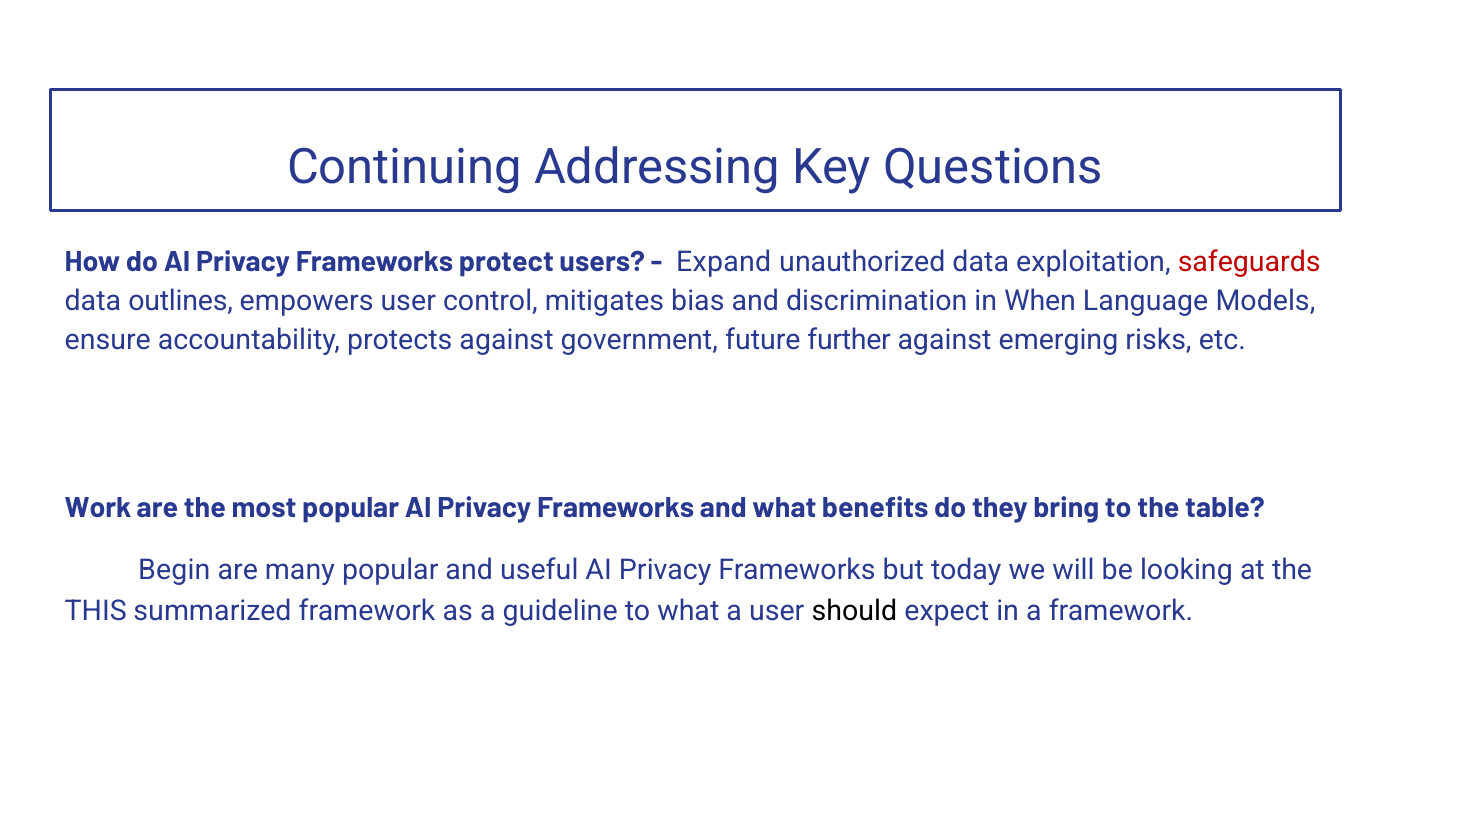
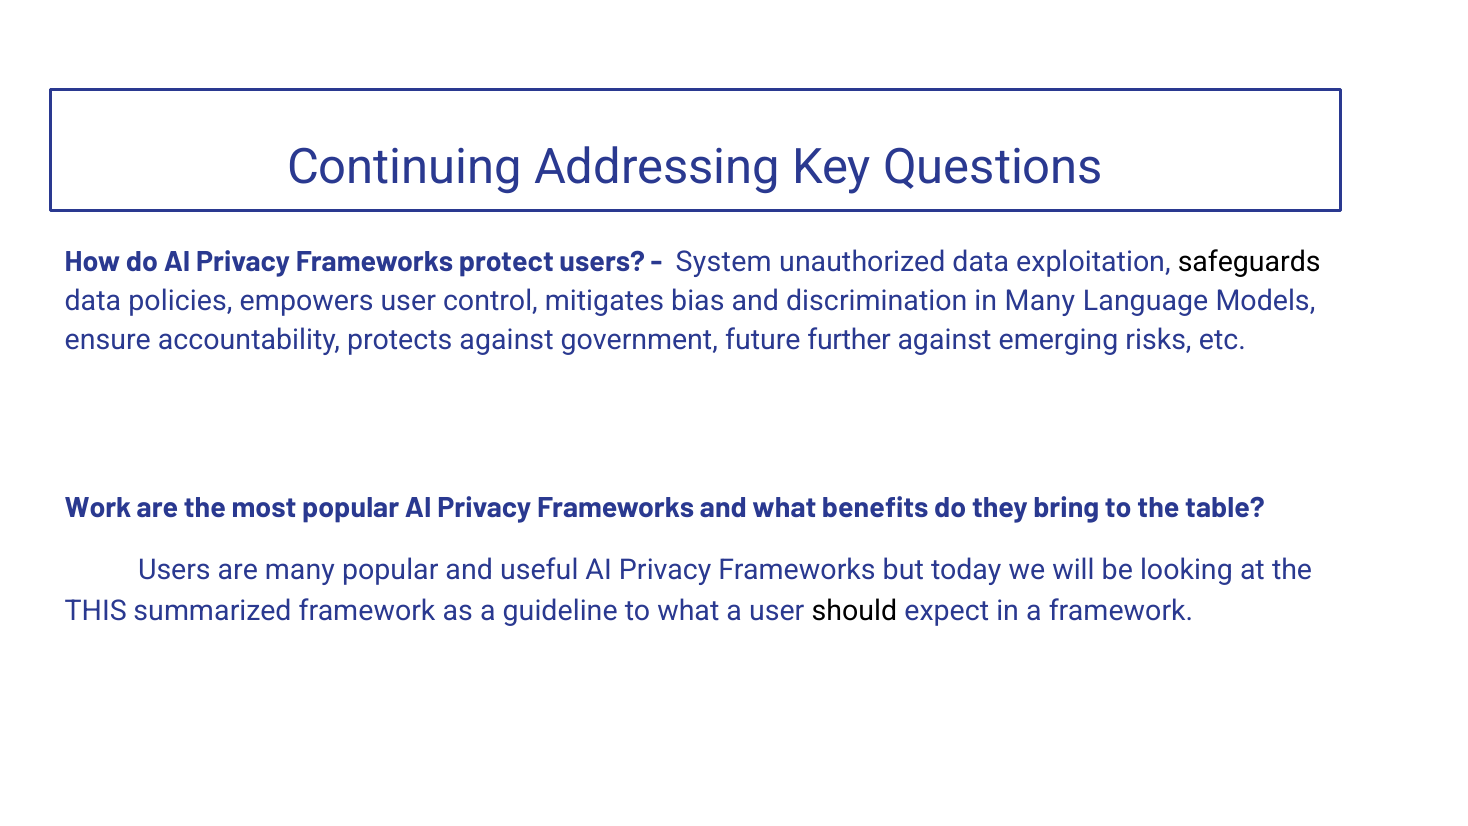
Expand: Expand -> System (724, 262)
safeguards colour: red -> black (1249, 262)
outlines: outlines -> policies (180, 301)
in When: When -> Many (1040, 301)
Begin: Begin -> Users (174, 569)
